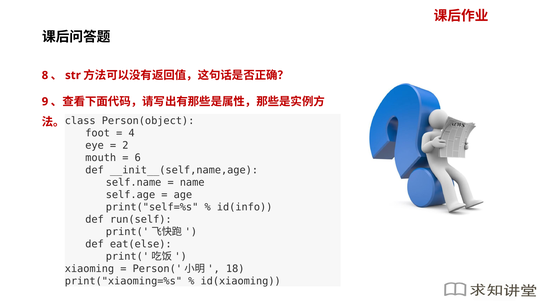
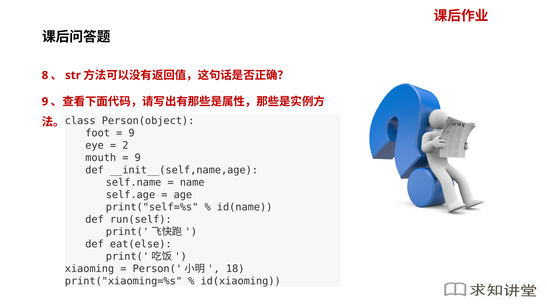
4: 4 -> 9 (132, 133)
6: 6 -> 9 (138, 158)
id(info: id(info -> id(name (245, 207)
